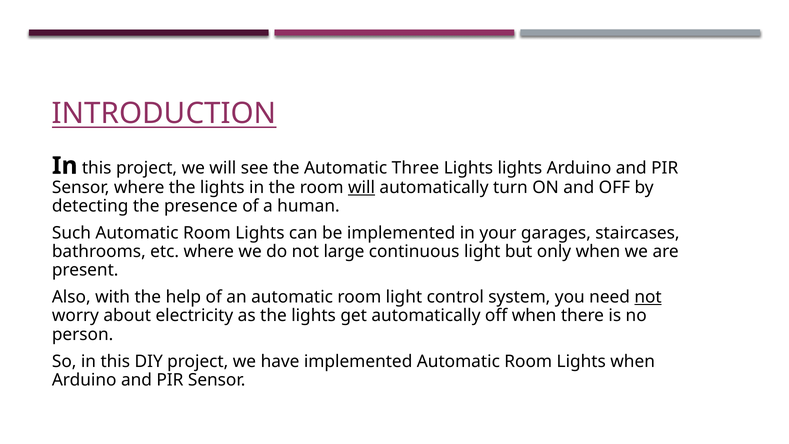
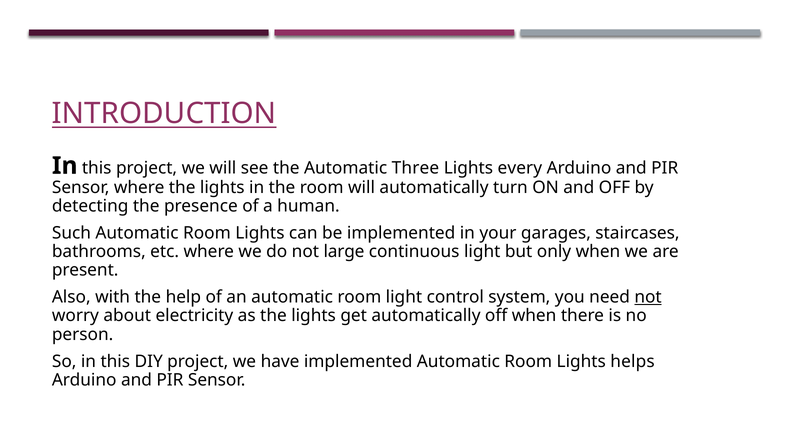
Lights lights: lights -> every (520, 168)
will underline: present -> none (362, 187)
Lights when: when -> helps (633, 361)
